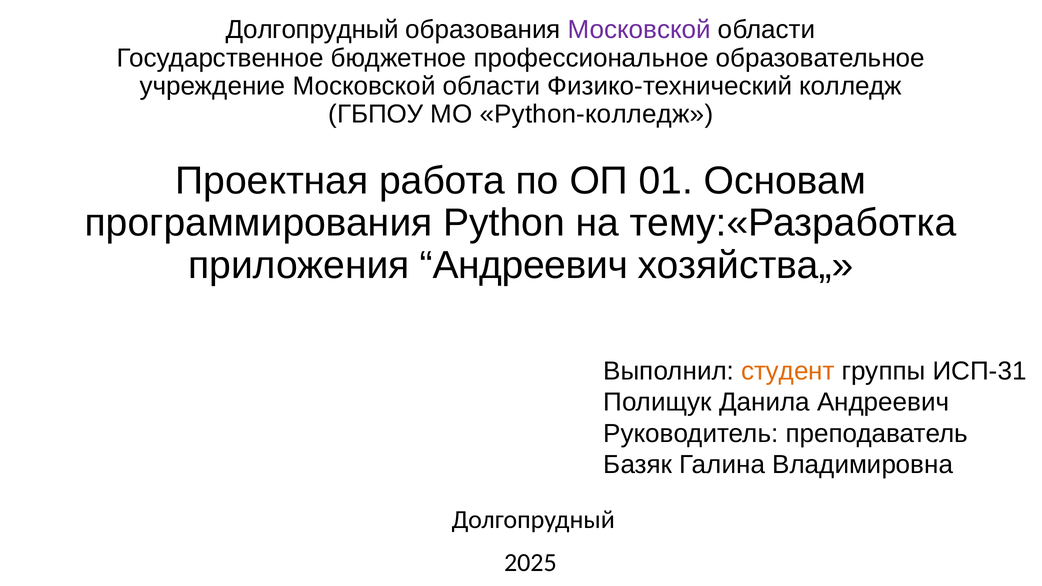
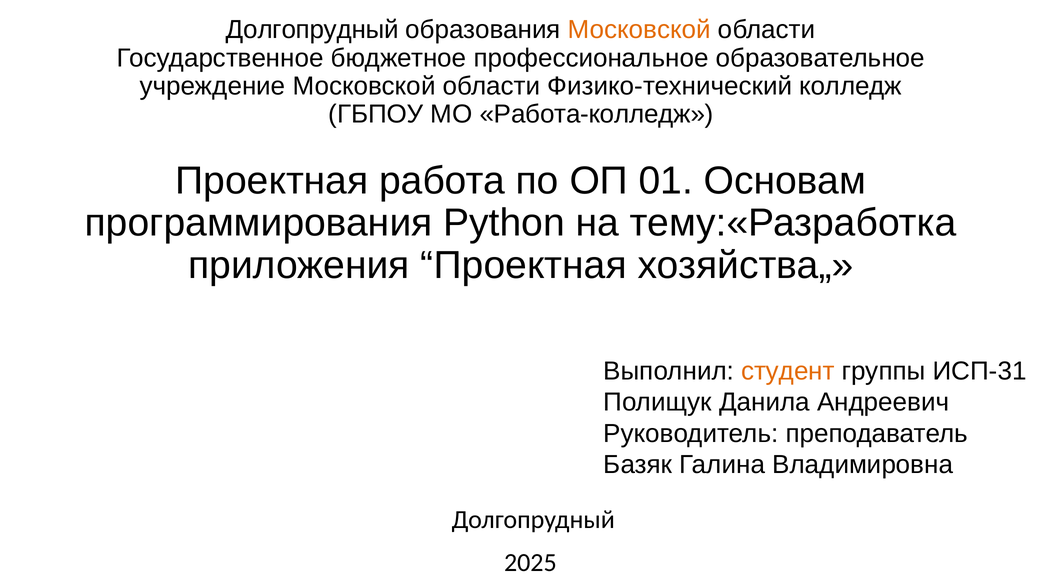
Московской colour: purple -> orange (639, 30)
Python-колледж: Python-колледж -> Работа-колледж (597, 114)
приложения Андреевич: Андреевич -> Проектная (524, 265)
